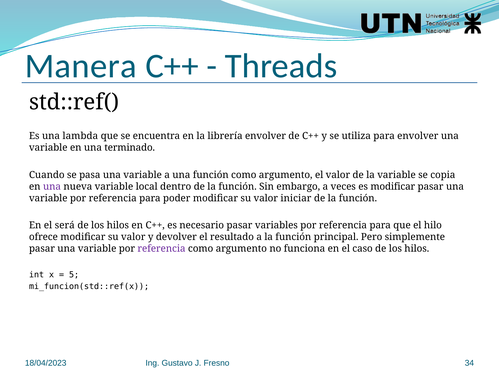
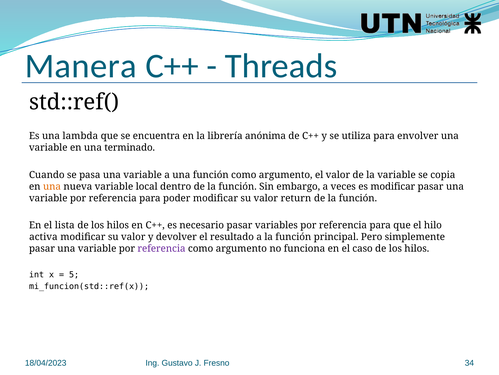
librería envolver: envolver -> anónima (266, 136)
una colour: purple -> orange (52, 186)
iniciar: iniciar -> return (296, 198)
será: será -> lista (65, 225)
ofrece: ofrece -> activa (43, 237)
